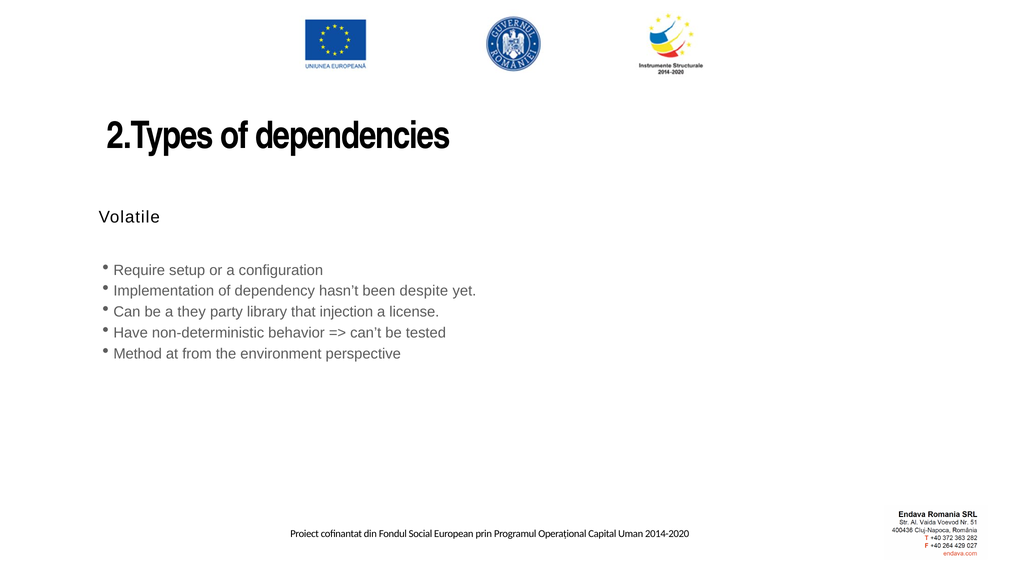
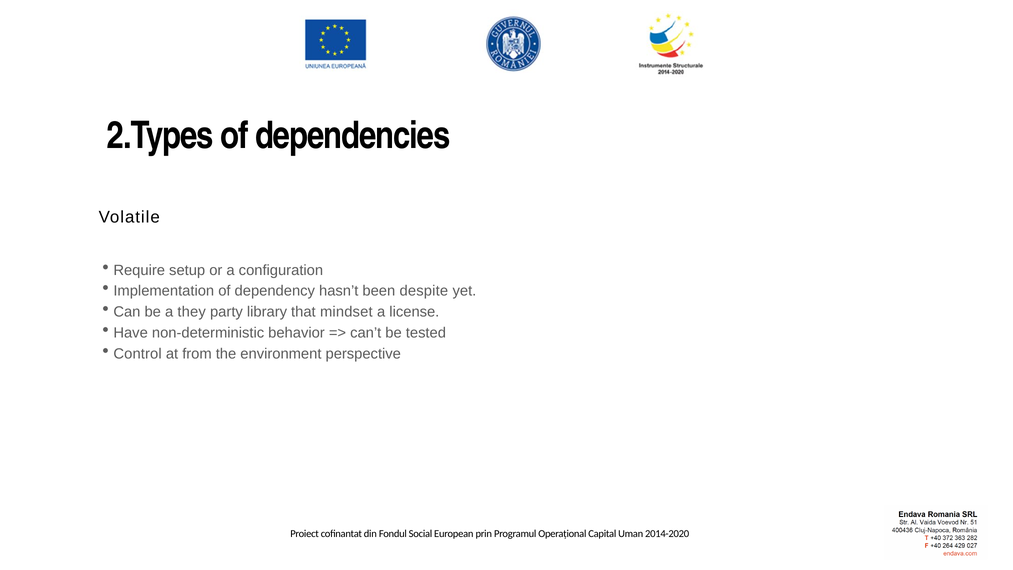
injection: injection -> mindset (346, 312)
Method: Method -> Control (138, 354)
